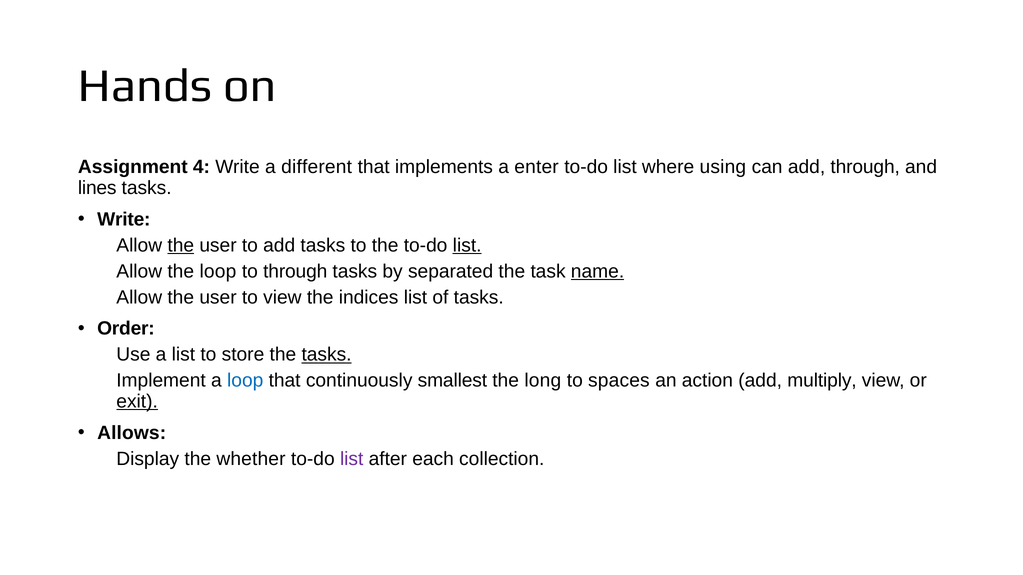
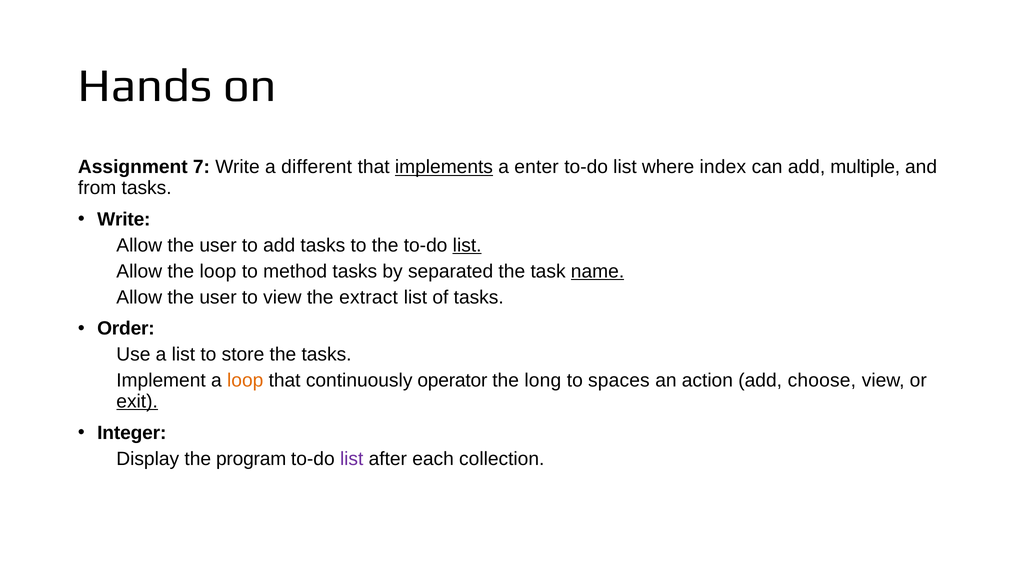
4: 4 -> 7 (201, 167)
implements underline: none -> present (444, 167)
using: using -> index (723, 167)
add through: through -> multiple (865, 167)
lines: lines -> from (97, 188)
the underline: present -> none (181, 245)
to through: through -> method (295, 271)
indices: indices -> extract (369, 297)
tasks underline: present -> none (327, 355)
loop colour: blue -> orange (245, 381)
smallest: smallest -> operator (452, 381)
multiply: multiply -> choose (822, 381)
Allows: Allows -> Integer (132, 433)
whether: whether -> program (251, 459)
